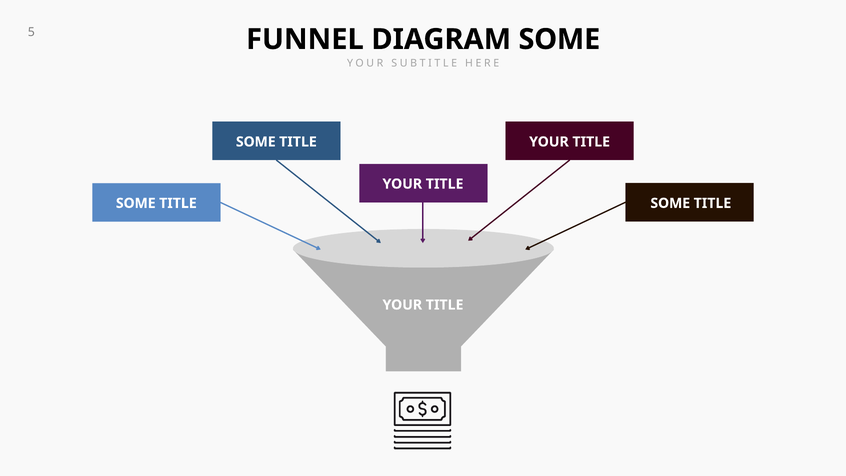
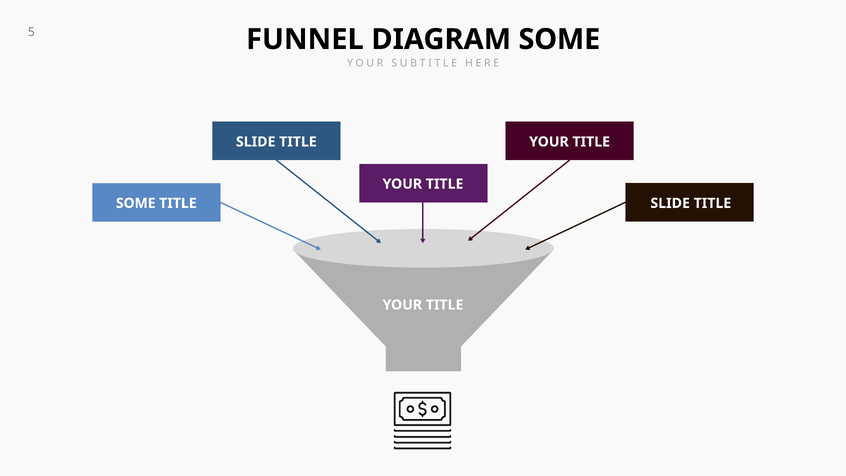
SOME: SOME -> SLIDE (256, 142)
SOME: SOME -> SLIDE (670, 203)
